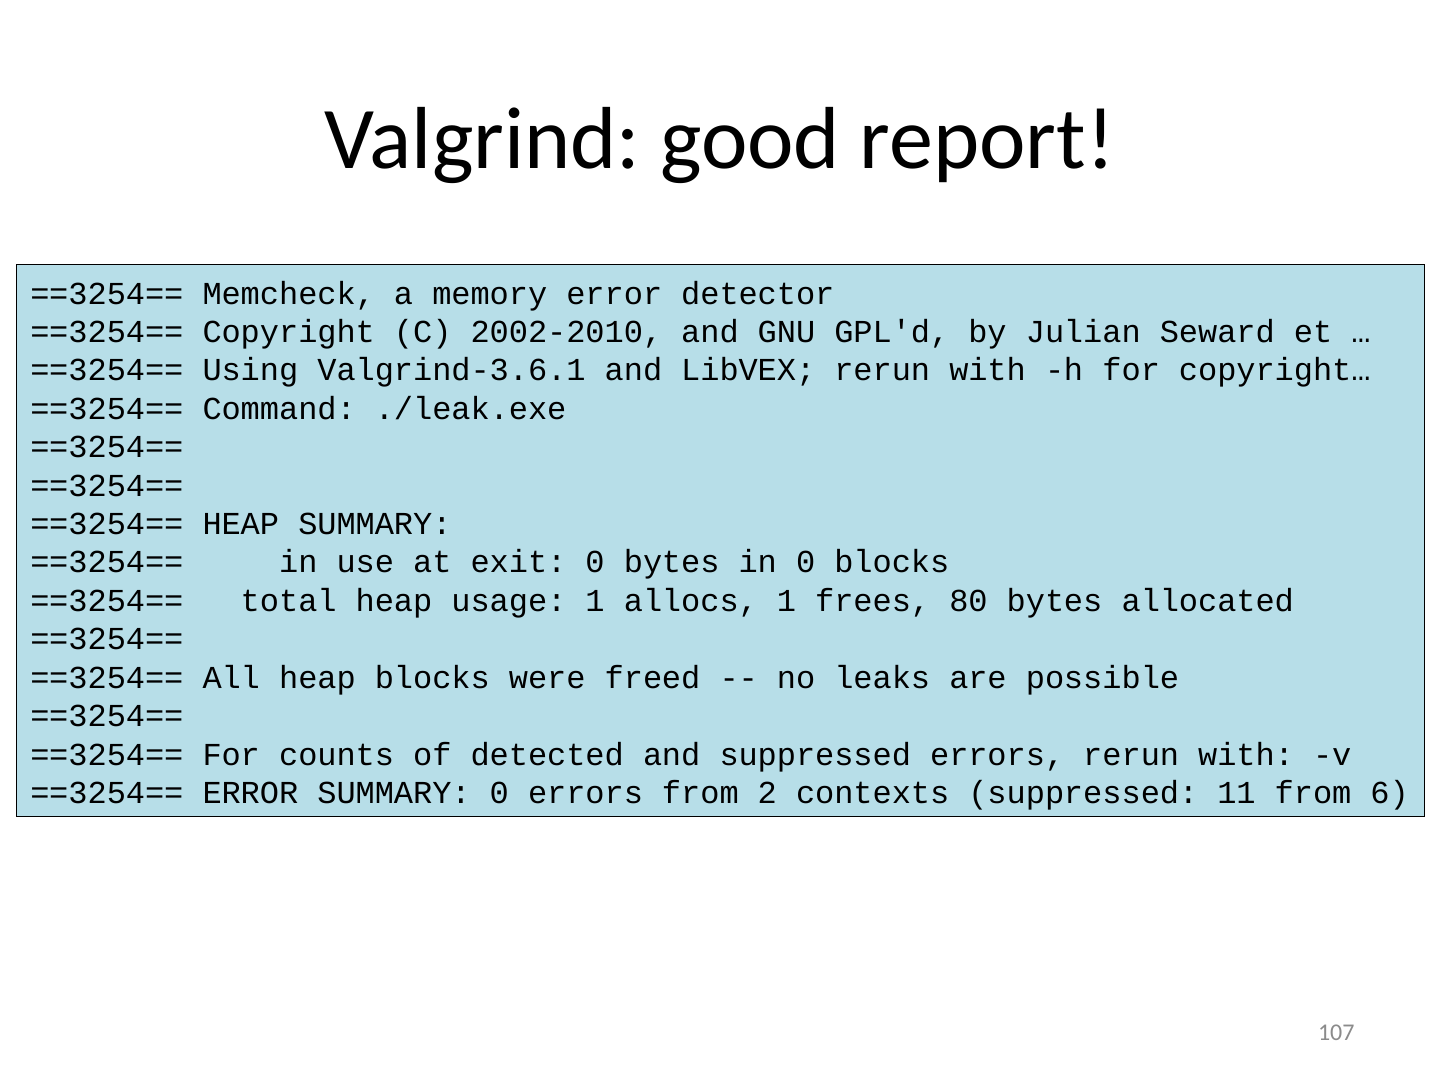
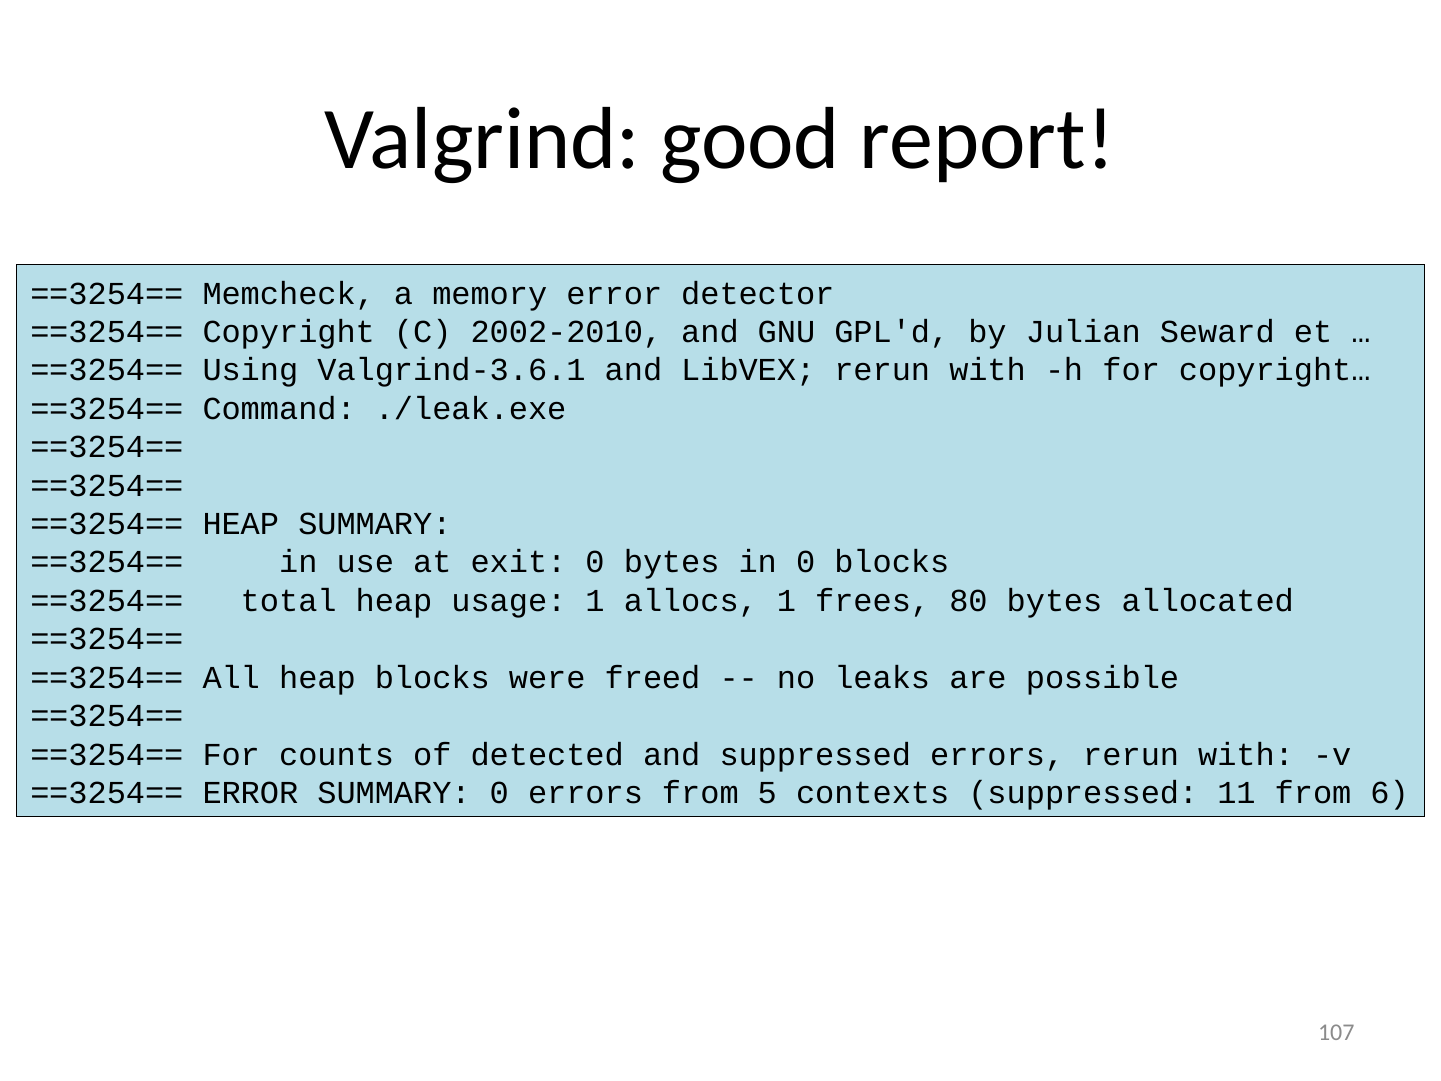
2: 2 -> 5 (767, 793)
